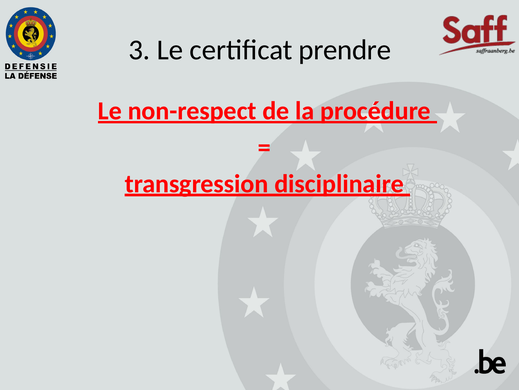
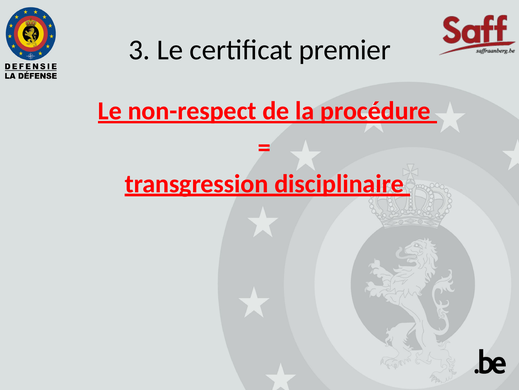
prendre: prendre -> premier (345, 50)
